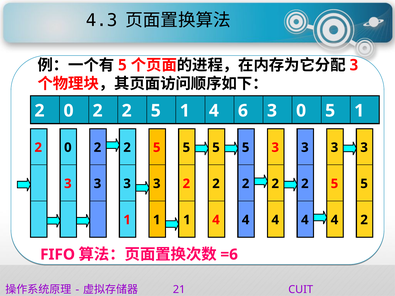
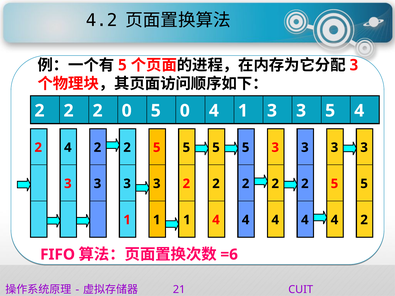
4.3: 4.3 -> 4.2 (102, 20)
0: 0 -> 2 (69, 111)
2 2: 2 -> 0 (127, 111)
1: 1 -> 0 (185, 111)
4 6: 6 -> 1 (243, 111)
3 0: 0 -> 3 (301, 111)
1: 1 -> 4 (359, 111)
0: 0 -> 4 (68, 148)
